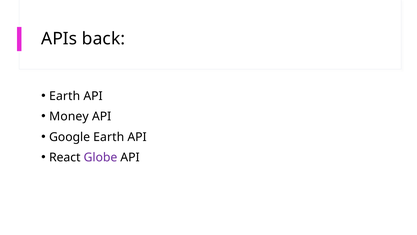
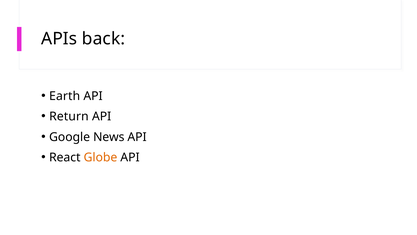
Money: Money -> Return (69, 116)
Google Earth: Earth -> News (109, 137)
Globe colour: purple -> orange (100, 157)
